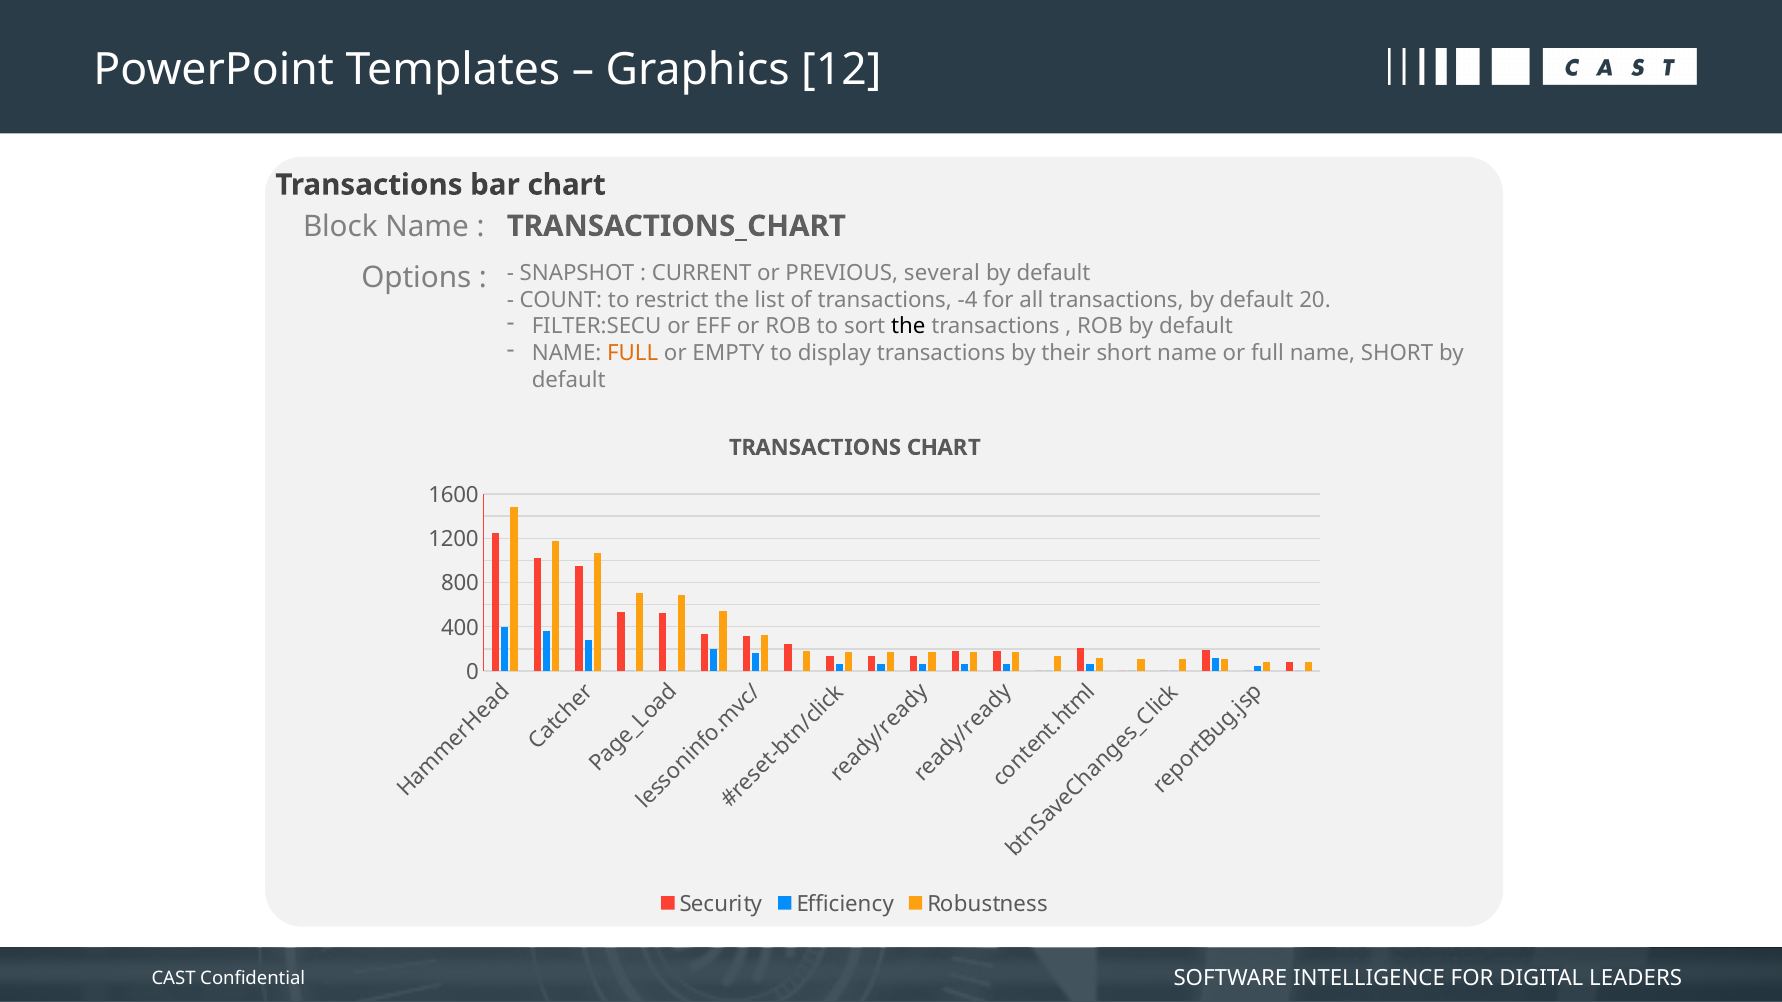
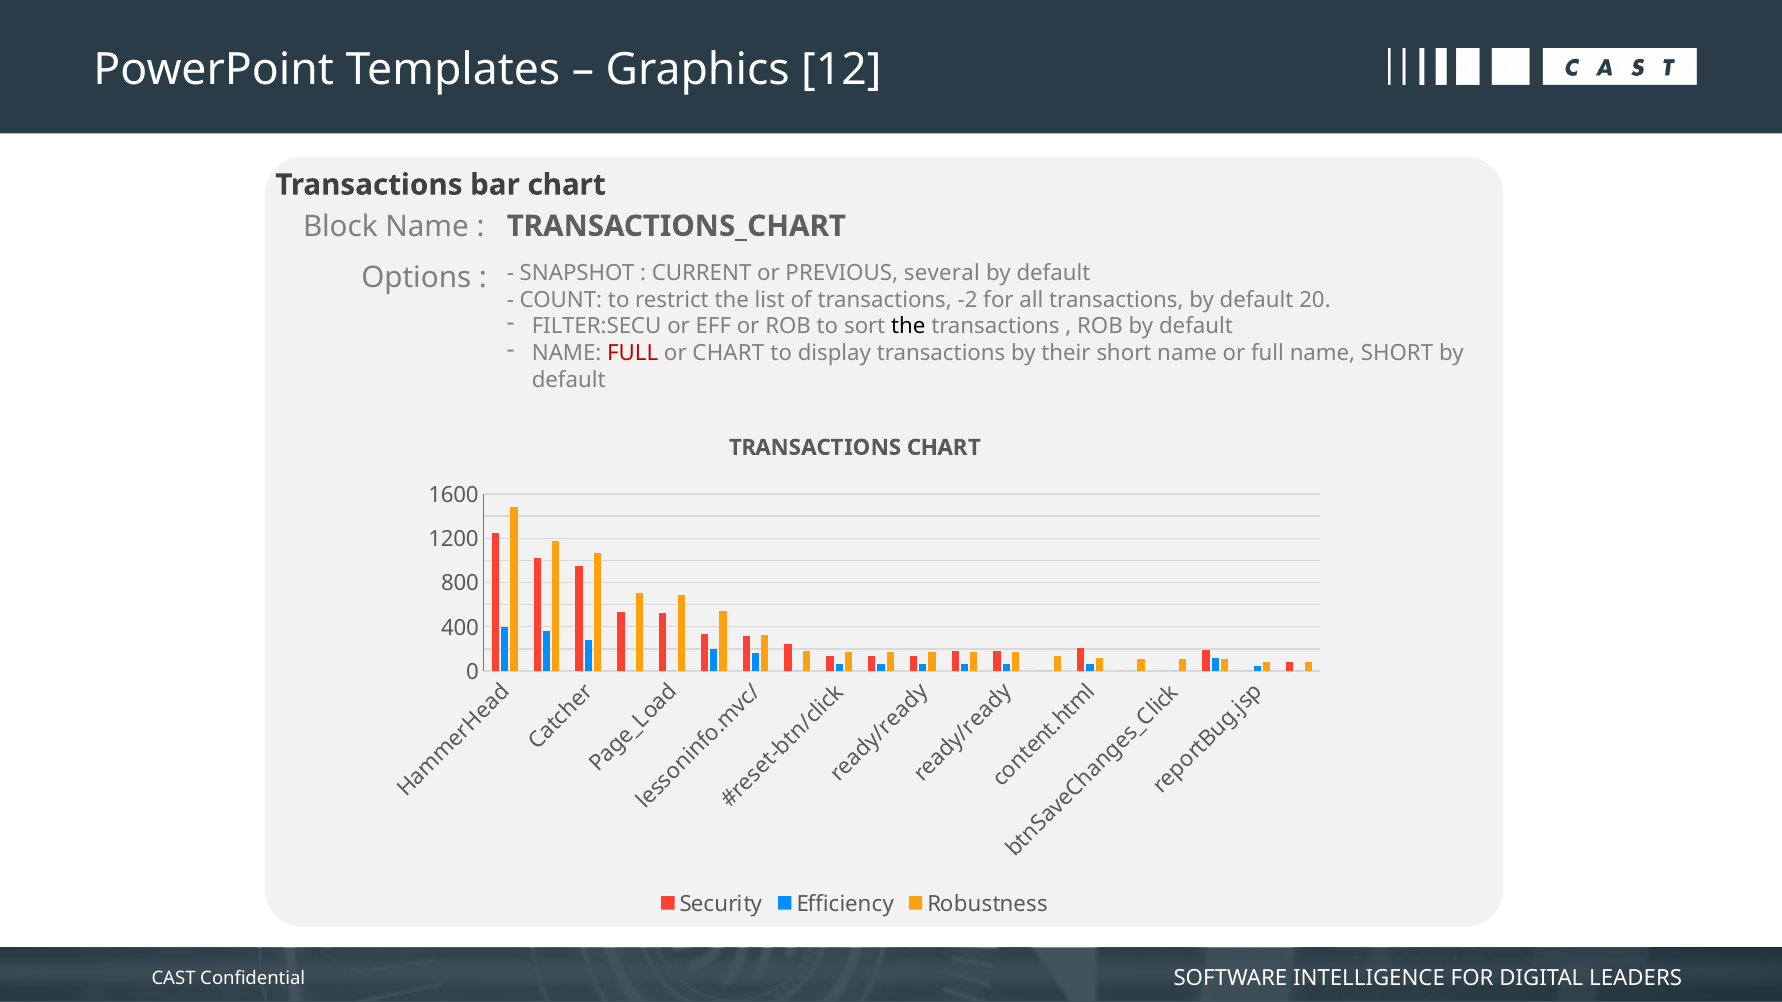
-4: -4 -> -2 (968, 300)
FULL colour: orange -> red (633, 353)
or EMPTY: EMPTY -> CHART (728, 353)
